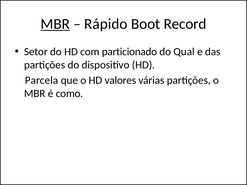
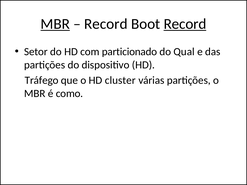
Rápido: Rápido -> Record (106, 24)
Record underline: none -> present (185, 24)
Parcela: Parcela -> Tráfego (42, 80)
valores: valores -> cluster (120, 80)
